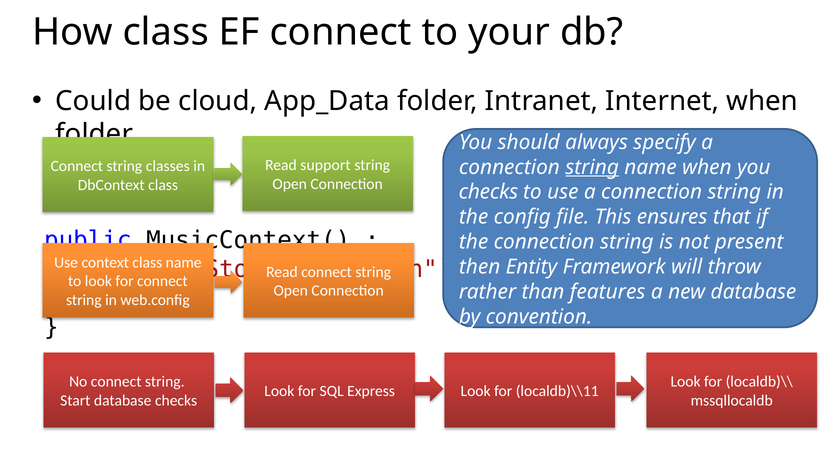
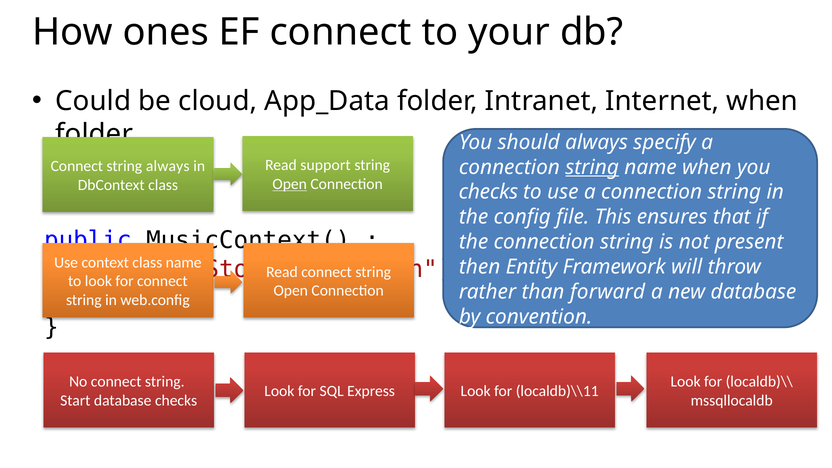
How class: class -> ones (166, 32)
string classes: classes -> always (168, 166)
Open underline: none -> present (290, 184)
features: features -> forward (608, 292)
